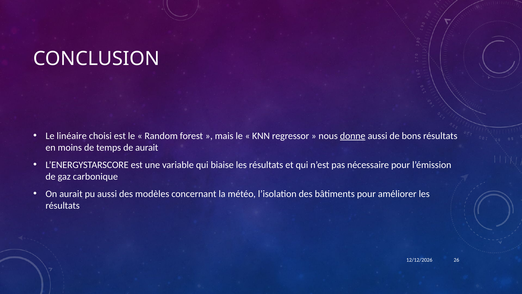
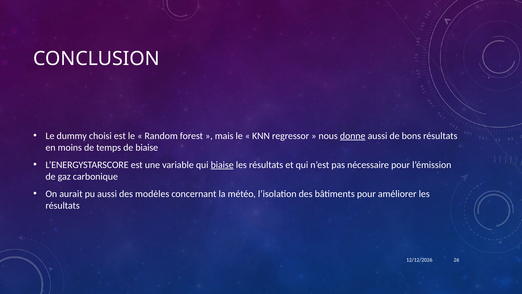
linéaire: linéaire -> dummy (72, 136)
de aurait: aurait -> biaise (147, 147)
biaise underline: none -> present (222, 165)
